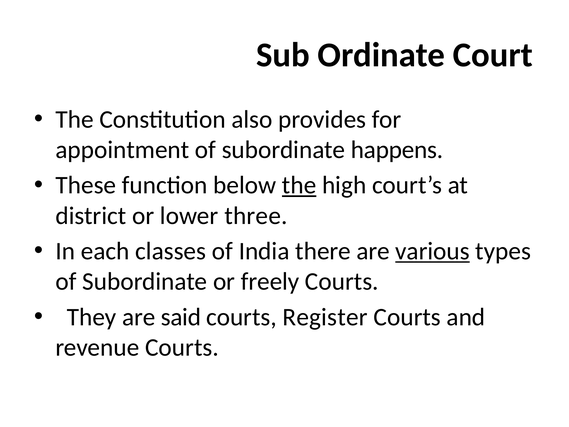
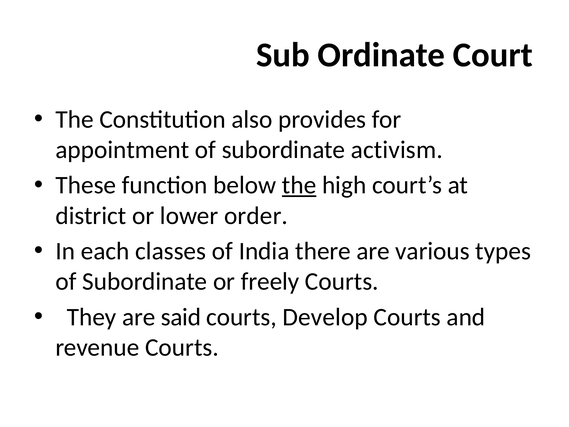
happens: happens -> activism (397, 150)
three: three -> order (256, 216)
various underline: present -> none (432, 251)
Register: Register -> Develop (325, 317)
